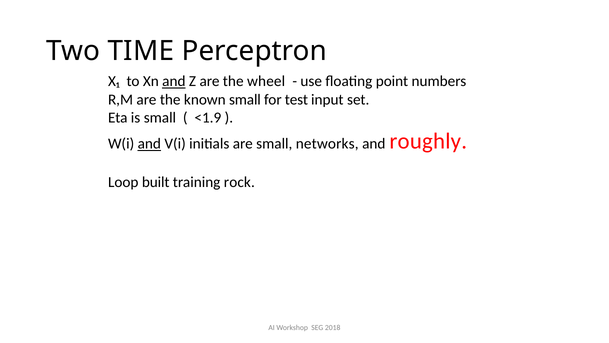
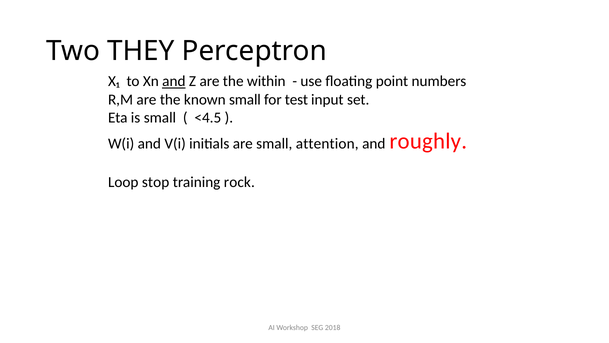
TIME: TIME -> THEY (141, 51)
wheel: wheel -> within (266, 81)
<1.9: <1.9 -> <4.5 (208, 118)
and underline: present -> none (149, 144)
networks: networks -> attention (327, 144)
built: built -> stop (156, 182)
